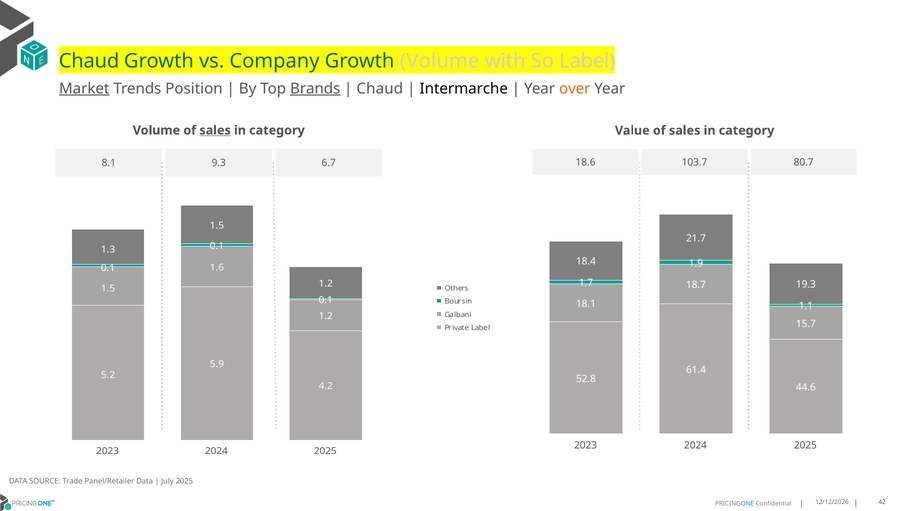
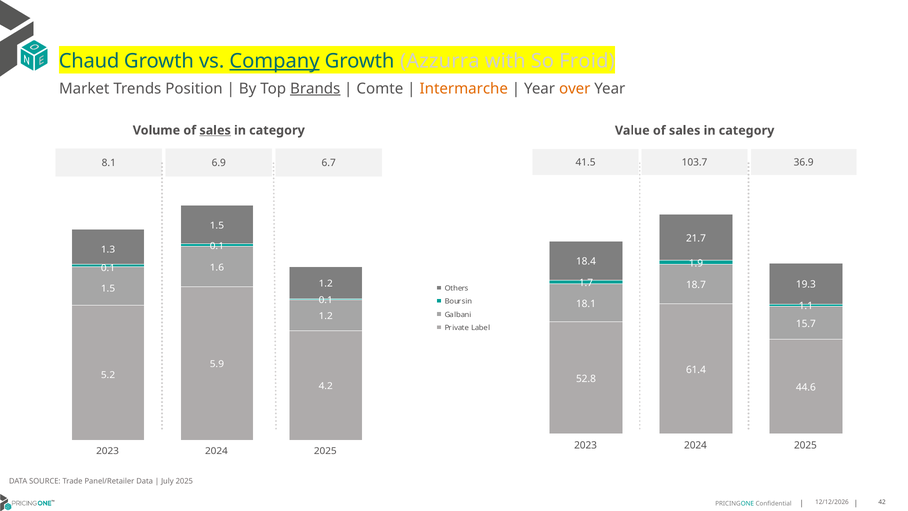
Company underline: none -> present (274, 61)
Growth Volume: Volume -> Azzurra (440, 61)
So Label: Label -> Froid (587, 61)
Market underline: present -> none (84, 89)
Chaud: Chaud -> Comte (380, 89)
Intermarche colour: black -> orange (464, 89)
18.6: 18.6 -> 41.5 (586, 162)
80.7: 80.7 -> 36.9 (804, 162)
9.3: 9.3 -> 6.9 (219, 163)
